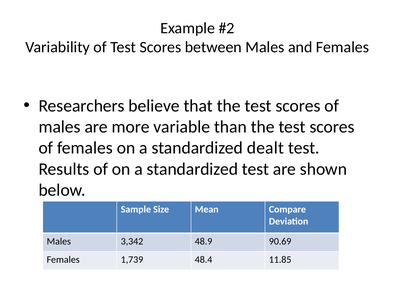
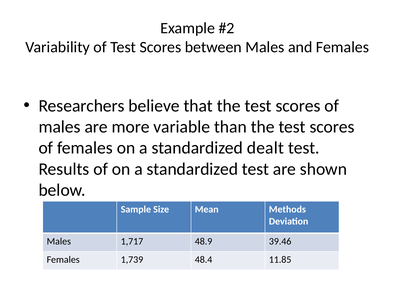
Compare: Compare -> Methods (287, 210)
3,342: 3,342 -> 1,717 (132, 242)
90.69: 90.69 -> 39.46 (280, 242)
